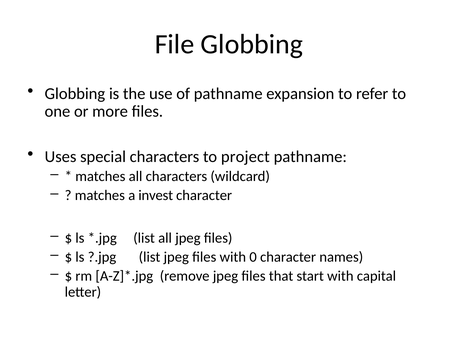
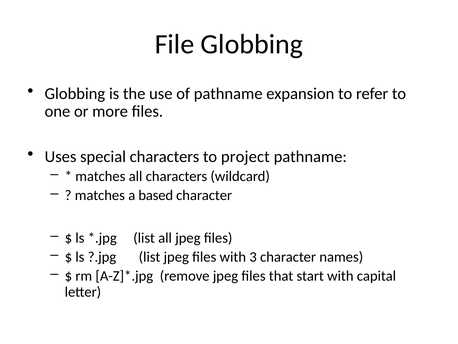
invest: invest -> based (156, 195)
0: 0 -> 3 (253, 257)
